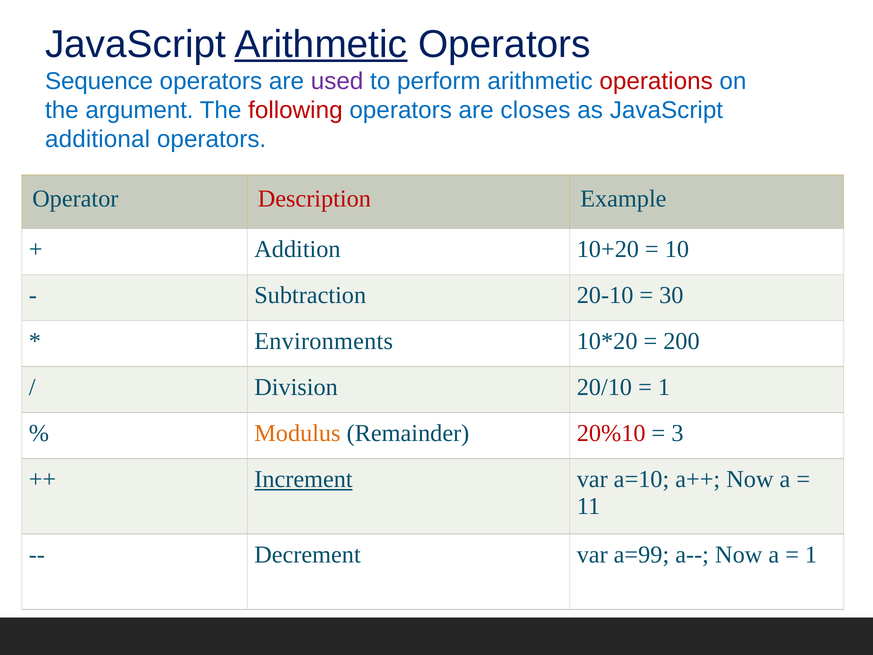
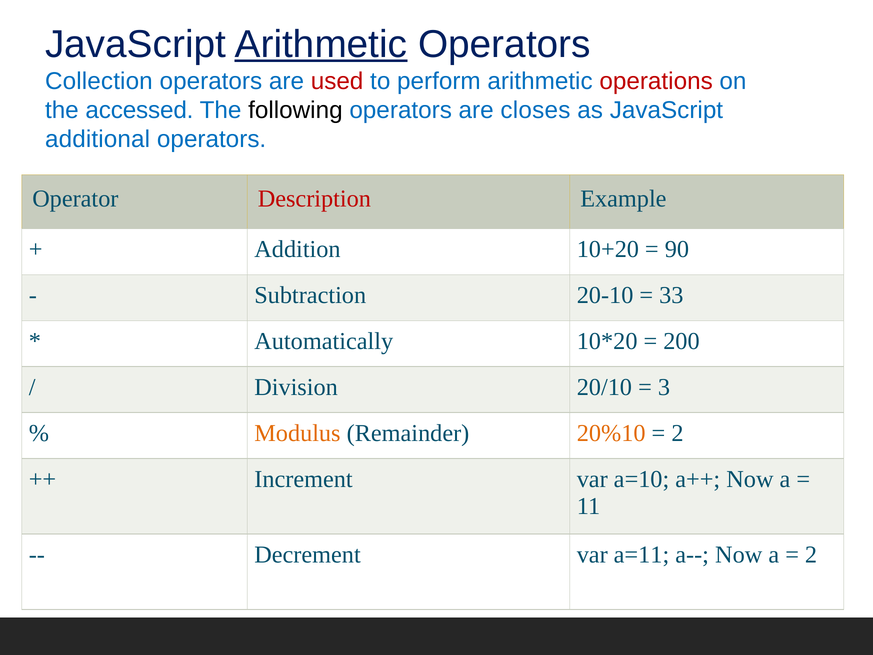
Sequence: Sequence -> Collection (99, 81)
used colour: purple -> red (337, 81)
argument: argument -> accessed (139, 110)
following colour: red -> black (295, 110)
10: 10 -> 90 (677, 249)
30: 30 -> 33 (671, 295)
Environments: Environments -> Automatically (324, 341)
1: 1 -> 3 (664, 387)
20%10 colour: red -> orange (611, 433)
3: 3 -> 2 (677, 433)
Increment underline: present -> none (303, 479)
a=99: a=99 -> a=11 (641, 554)
1: 1 -> 2 (811, 554)
